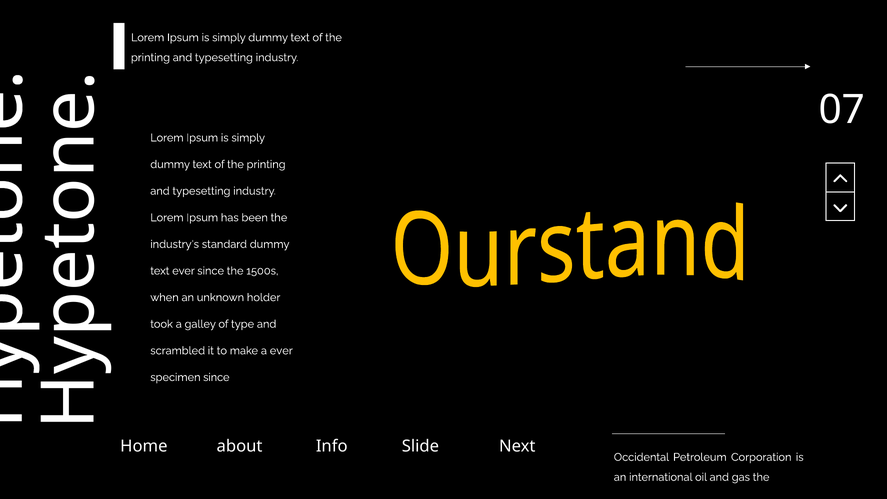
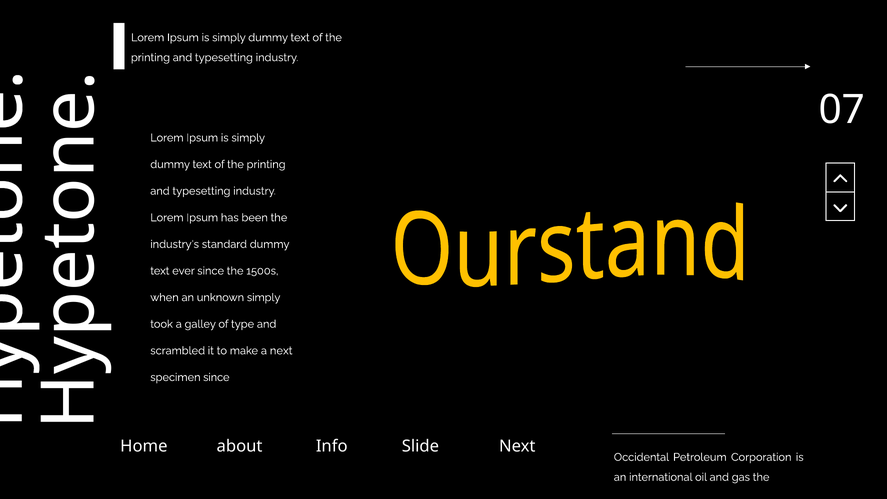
unknown holder: holder -> simply (264, 297)
a ever: ever -> next (281, 351)
